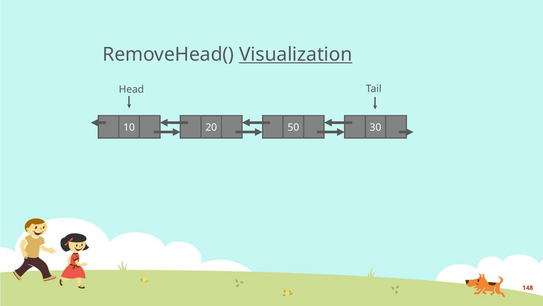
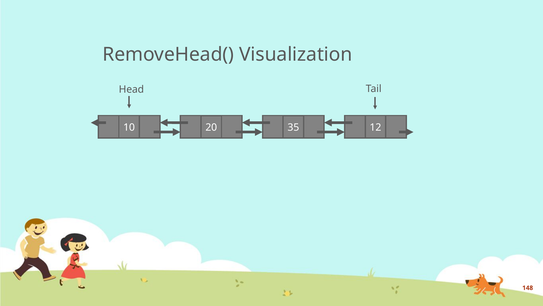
Visualization underline: present -> none (296, 54)
50: 50 -> 35 (293, 127)
30: 30 -> 12 (375, 127)
